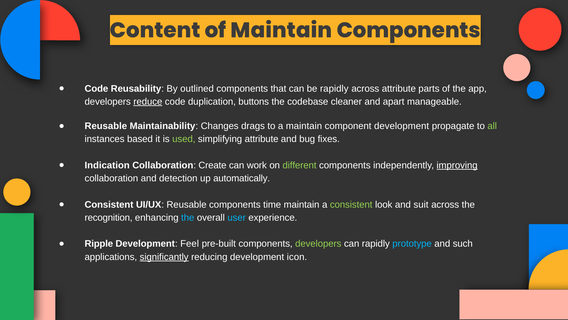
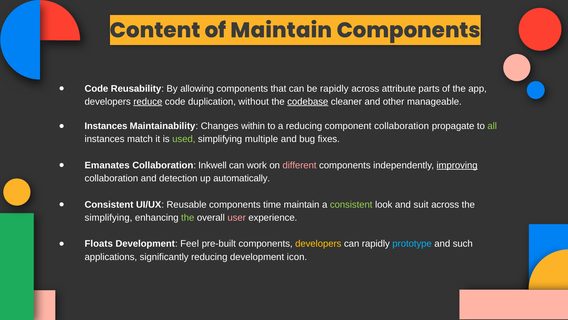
outlined: outlined -> allowing (197, 88)
buttons: buttons -> without (254, 101)
codebase underline: none -> present (308, 101)
apart: apart -> other (394, 101)
Reusable: Reusable -> Instances (106, 126)
drags: drags -> within (253, 126)
a maintain: maintain -> reducing (304, 126)
component development: development -> collaboration (402, 126)
based: based -> match (140, 139)
simplifying attribute: attribute -> multiple (262, 139)
Indication: Indication -> Emanates (107, 165)
Create: Create -> Inkwell (212, 165)
different colour: light green -> pink (300, 165)
recognition: recognition -> simplifying (108, 217)
the colour: light blue -> light green (188, 217)
user colour: light blue -> pink (237, 217)
Ripple: Ripple -> Floats (99, 243)
developers colour: light green -> yellow (318, 243)
significantly underline: present -> none (164, 256)
